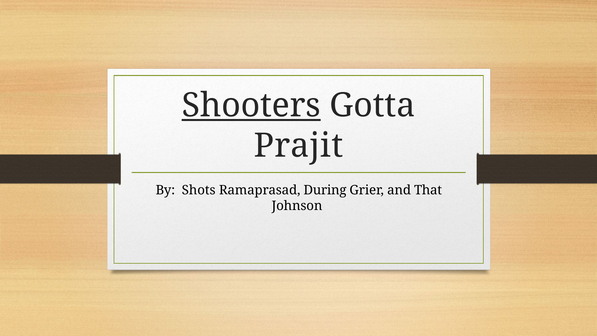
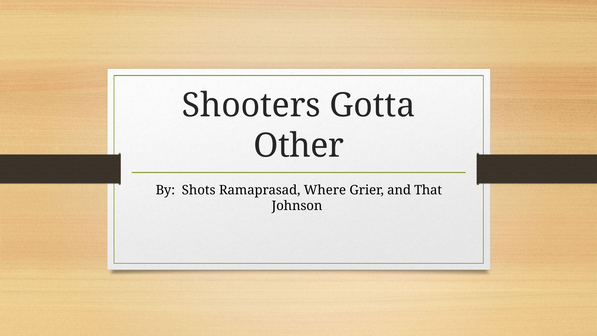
Shooters underline: present -> none (251, 105)
Prajit: Prajit -> Other (299, 146)
During: During -> Where (325, 190)
